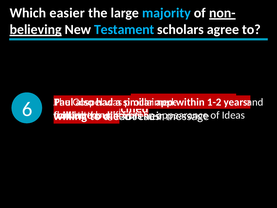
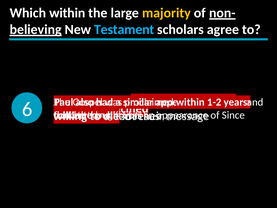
Which easier: easier -> within (67, 13)
majority colour: light blue -> yellow (166, 13)
Ideas: Ideas -> Since (233, 115)
